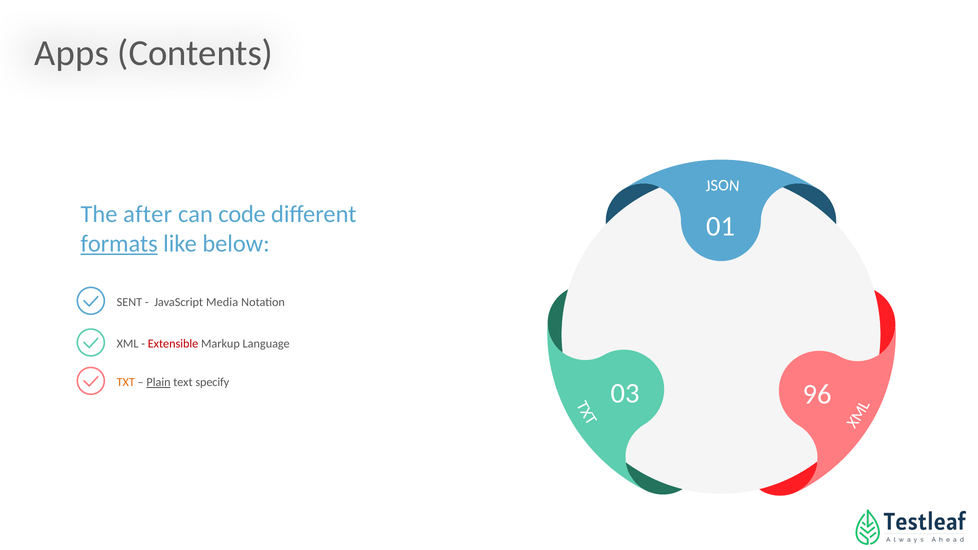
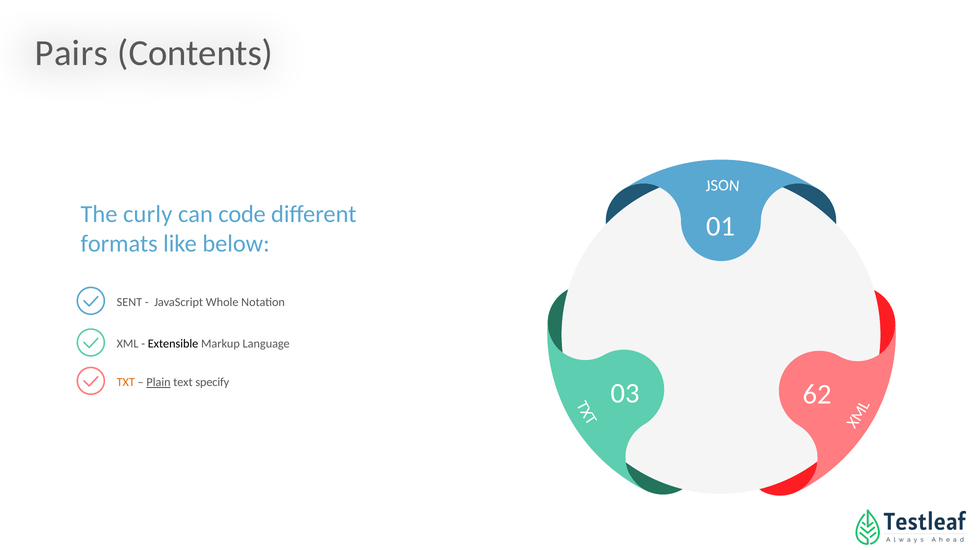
Apps: Apps -> Pairs (71, 53)
after: after -> curly (148, 214)
formats underline: present -> none (119, 244)
Media: Media -> Whole (222, 302)
Extensible colour: red -> black (173, 344)
96: 96 -> 62 (817, 395)
